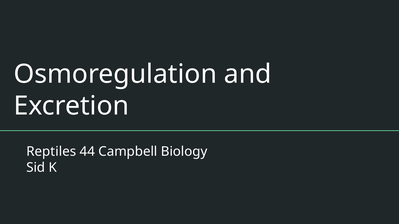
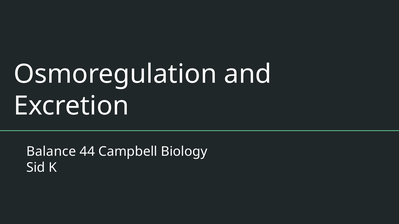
Reptiles: Reptiles -> Balance (51, 152)
